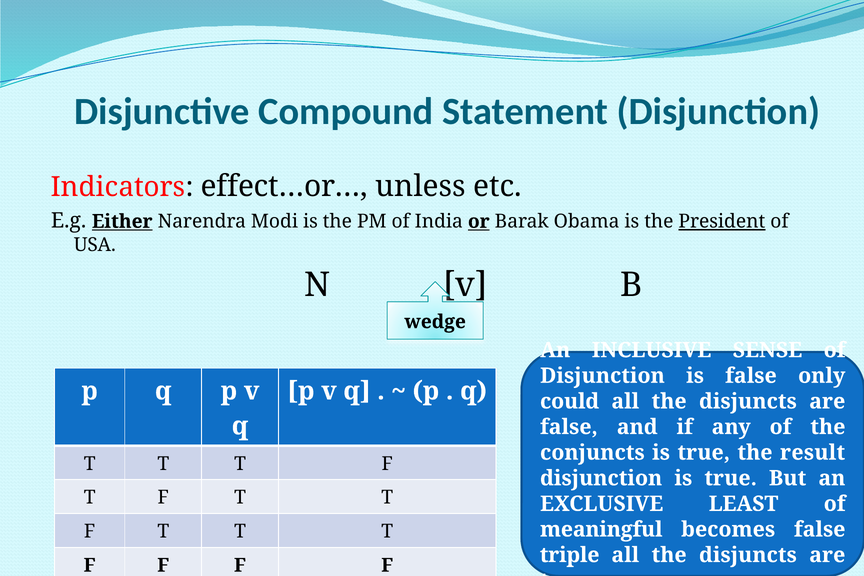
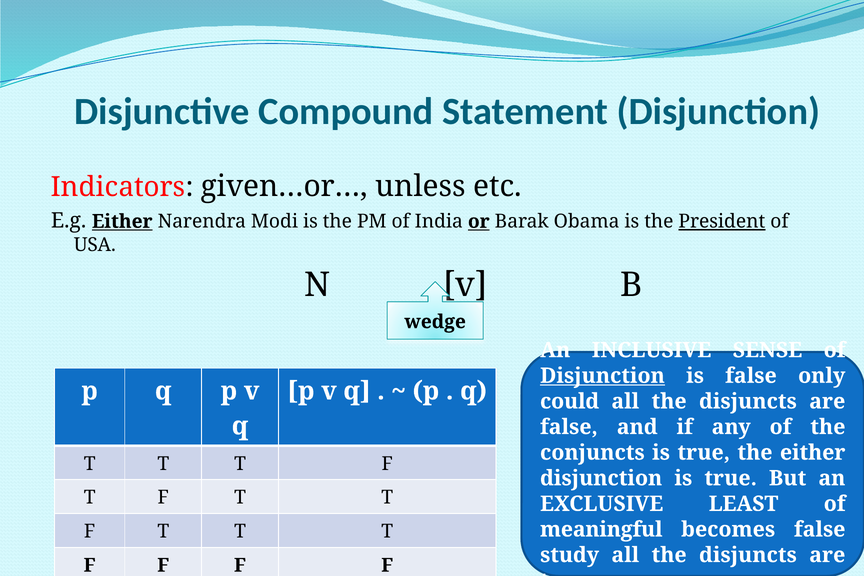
effect…or…: effect…or… -> given…or… (284, 186)
Disjunction underline: none -> present (602, 376)
the result: result -> either (813, 453)
triple: triple -> study (570, 555)
